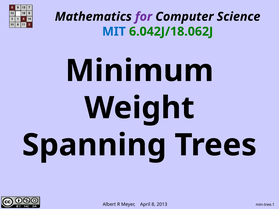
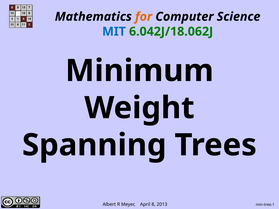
for colour: purple -> orange (144, 17)
